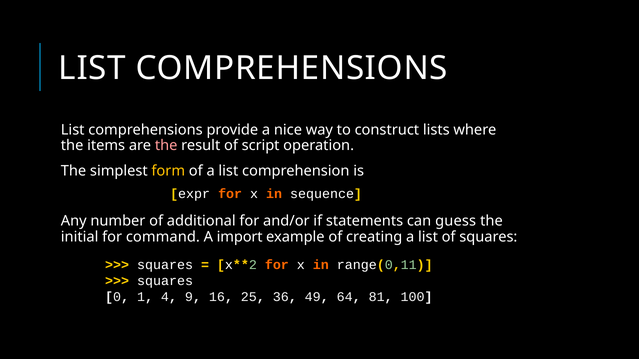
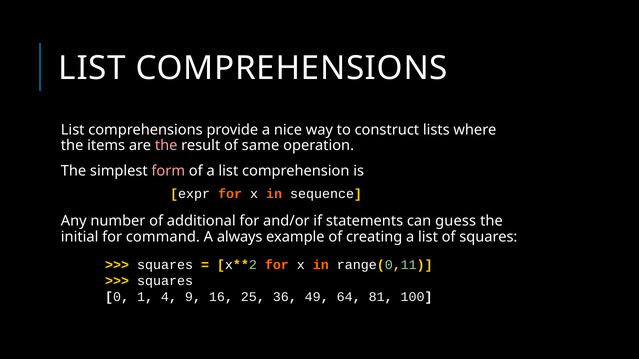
script: script -> same (261, 146)
form colour: yellow -> pink (168, 171)
import: import -> always (240, 237)
